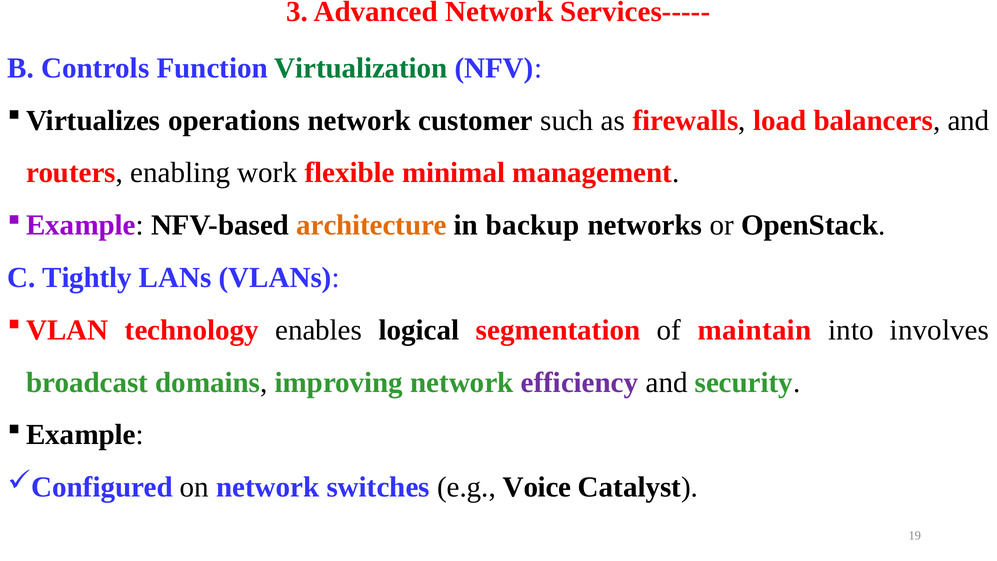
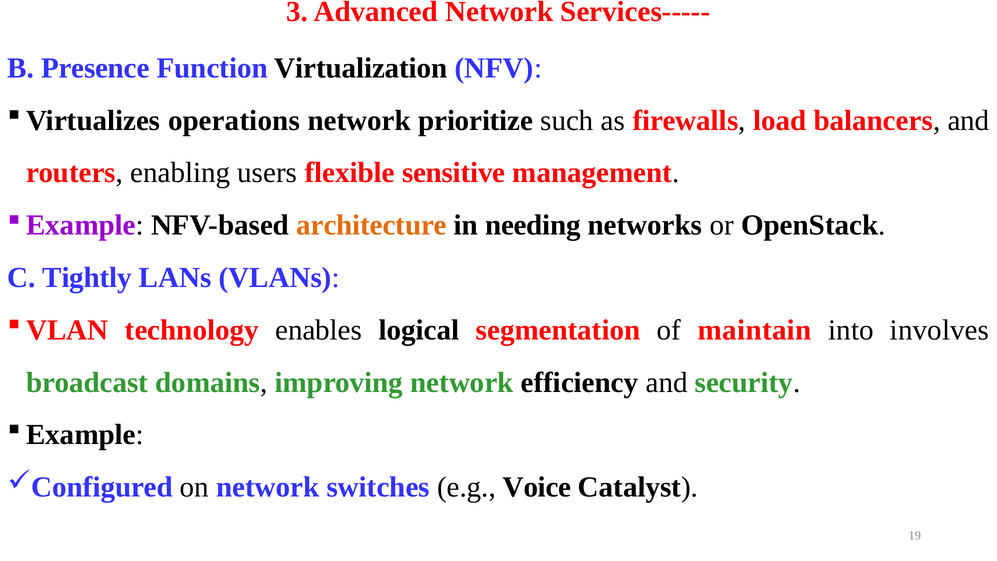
Controls: Controls -> Presence (95, 68)
Virtualization colour: green -> black (361, 68)
customer: customer -> prioritize (476, 120)
work: work -> users (267, 173)
minimal: minimal -> sensitive (454, 173)
backup: backup -> needing (533, 225)
efficiency colour: purple -> black (580, 382)
